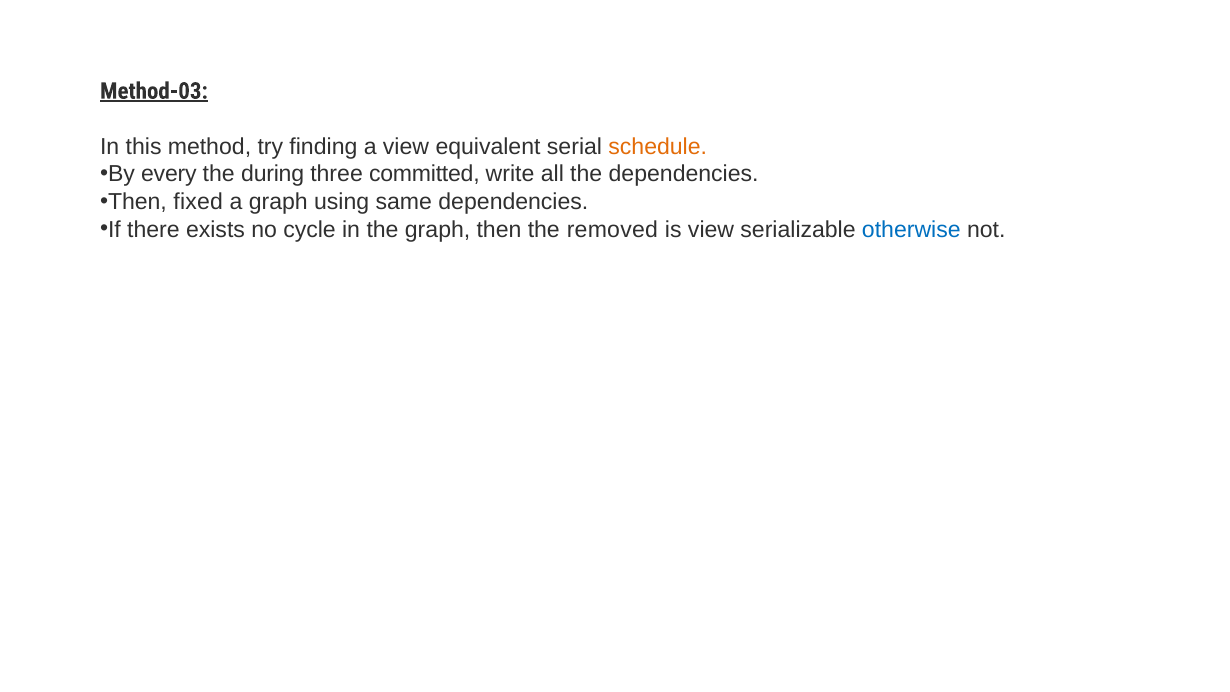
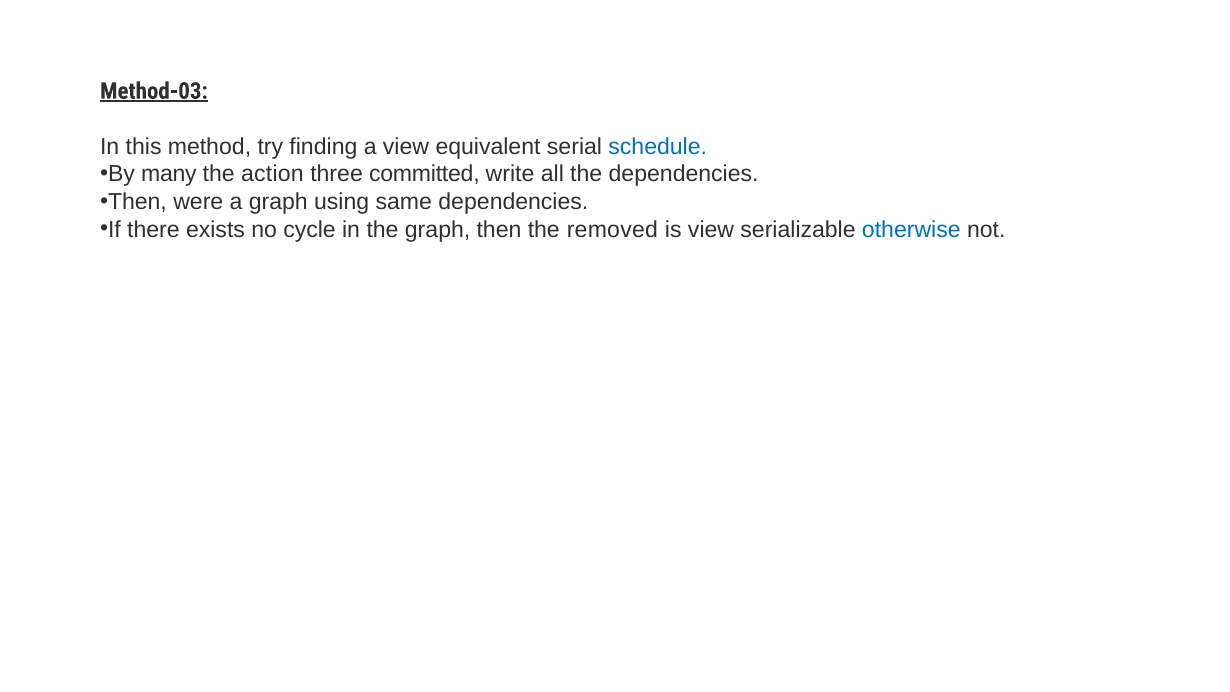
schedule colour: orange -> blue (658, 146)
every: every -> many (169, 174)
during: during -> action (272, 174)
fixed: fixed -> were (198, 202)
